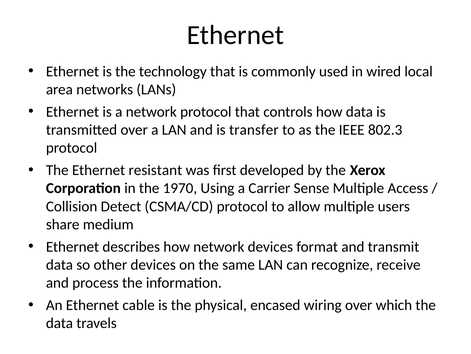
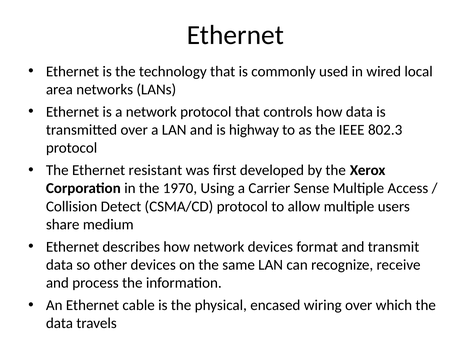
transfer: transfer -> highway (254, 130)
